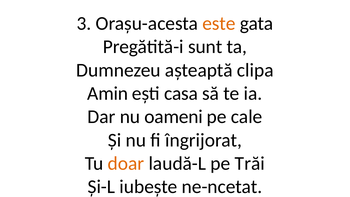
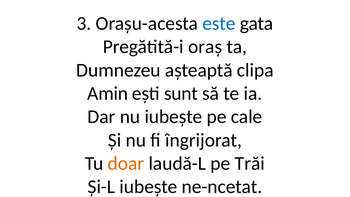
este colour: orange -> blue (219, 23)
sunt: sunt -> oraș (205, 47)
casa: casa -> sunt (181, 93)
nu oameni: oameni -> iubește (173, 117)
